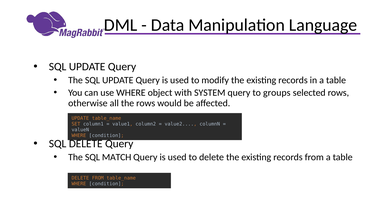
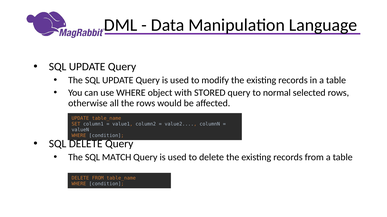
SYSTEM: SYSTEM -> STORED (210, 93)
groups: groups -> normal (277, 93)
